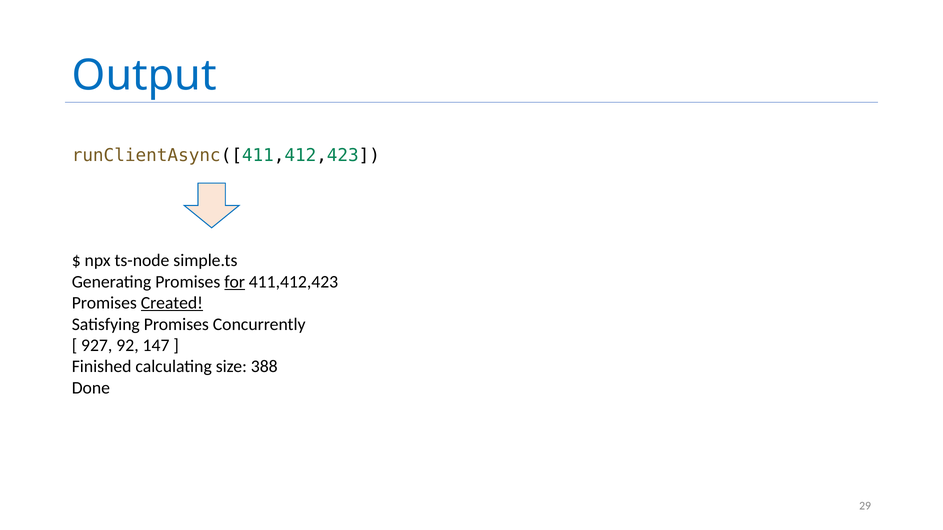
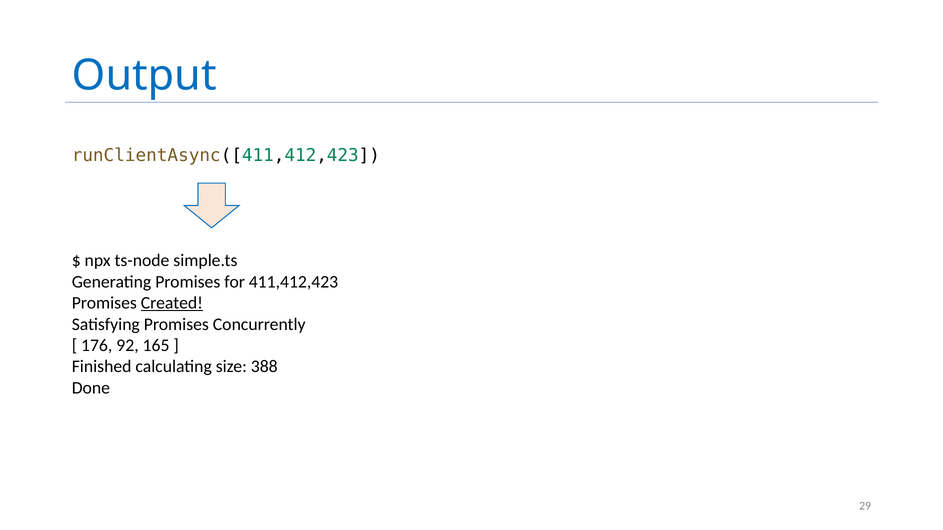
for underline: present -> none (235, 282)
927: 927 -> 176 (97, 346)
147: 147 -> 165 (156, 346)
